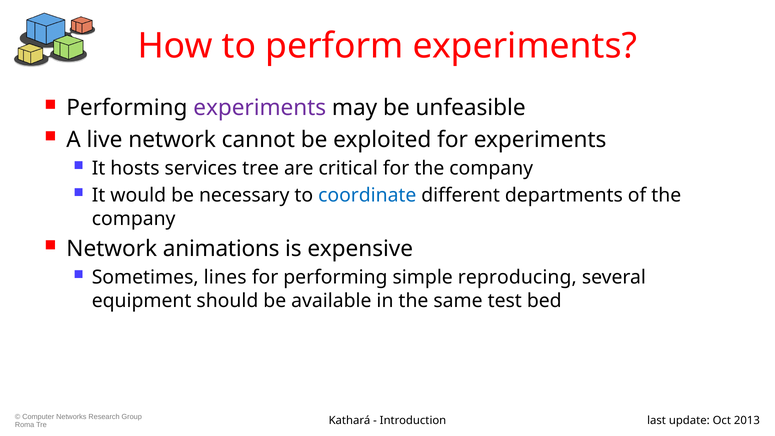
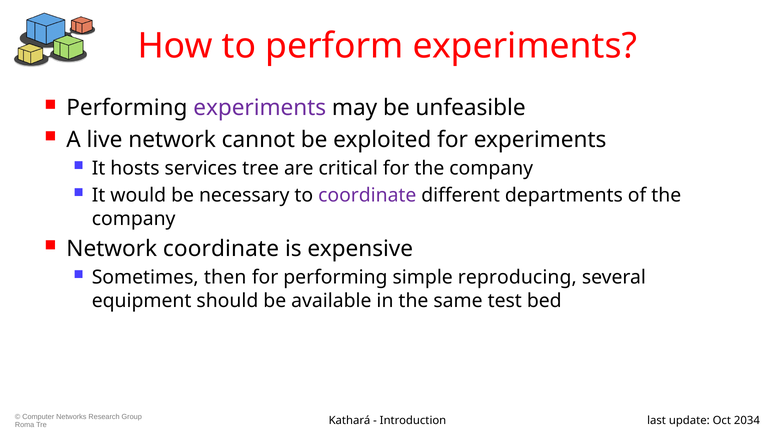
coordinate colour: blue -> purple (367, 195)
Network animations: animations -> coordinate (221, 249)
lines: lines -> then (225, 278)
2013: 2013 -> 2034 (747, 421)
